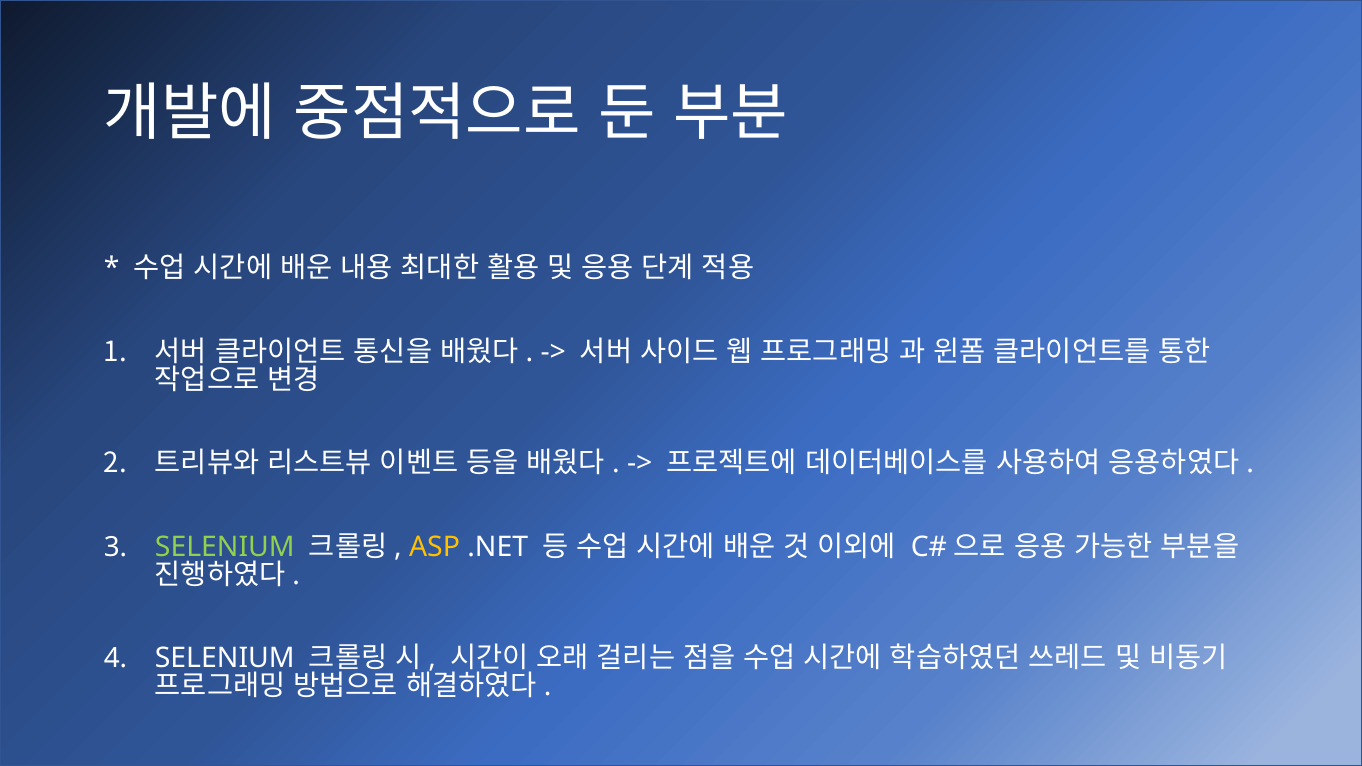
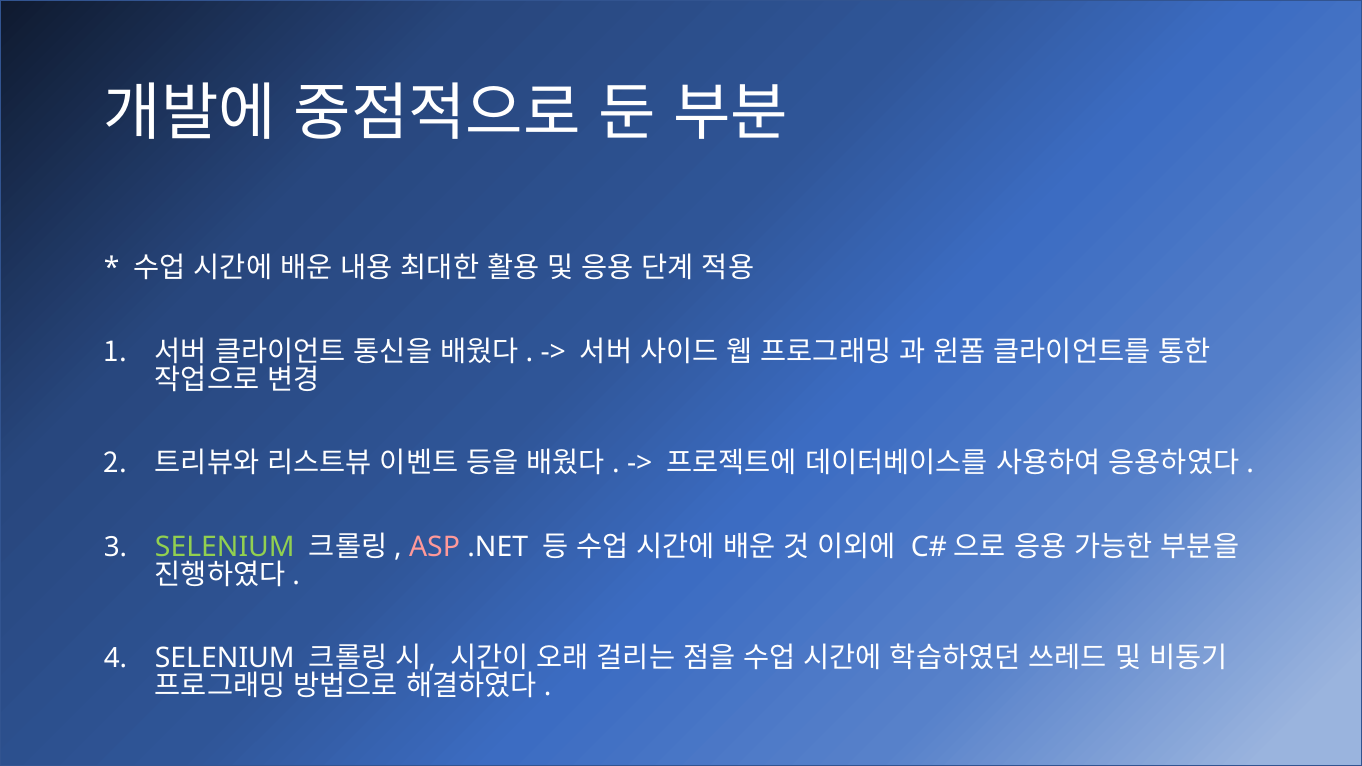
ASP colour: yellow -> pink (435, 547)
